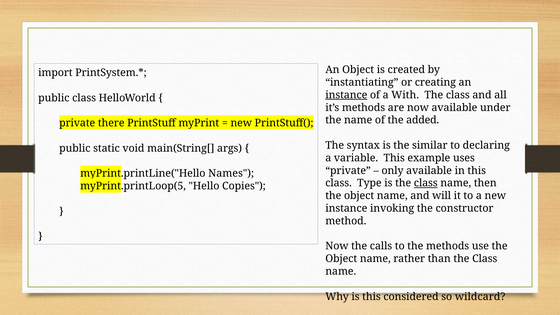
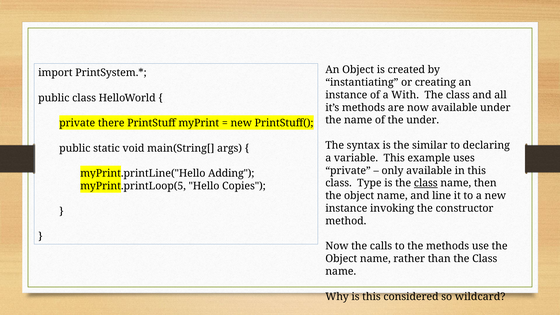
instance underline: present -> none (346, 95)
the added: added -> under (423, 120)
Names: Names -> Adding (231, 173)
will: will -> line (442, 196)
